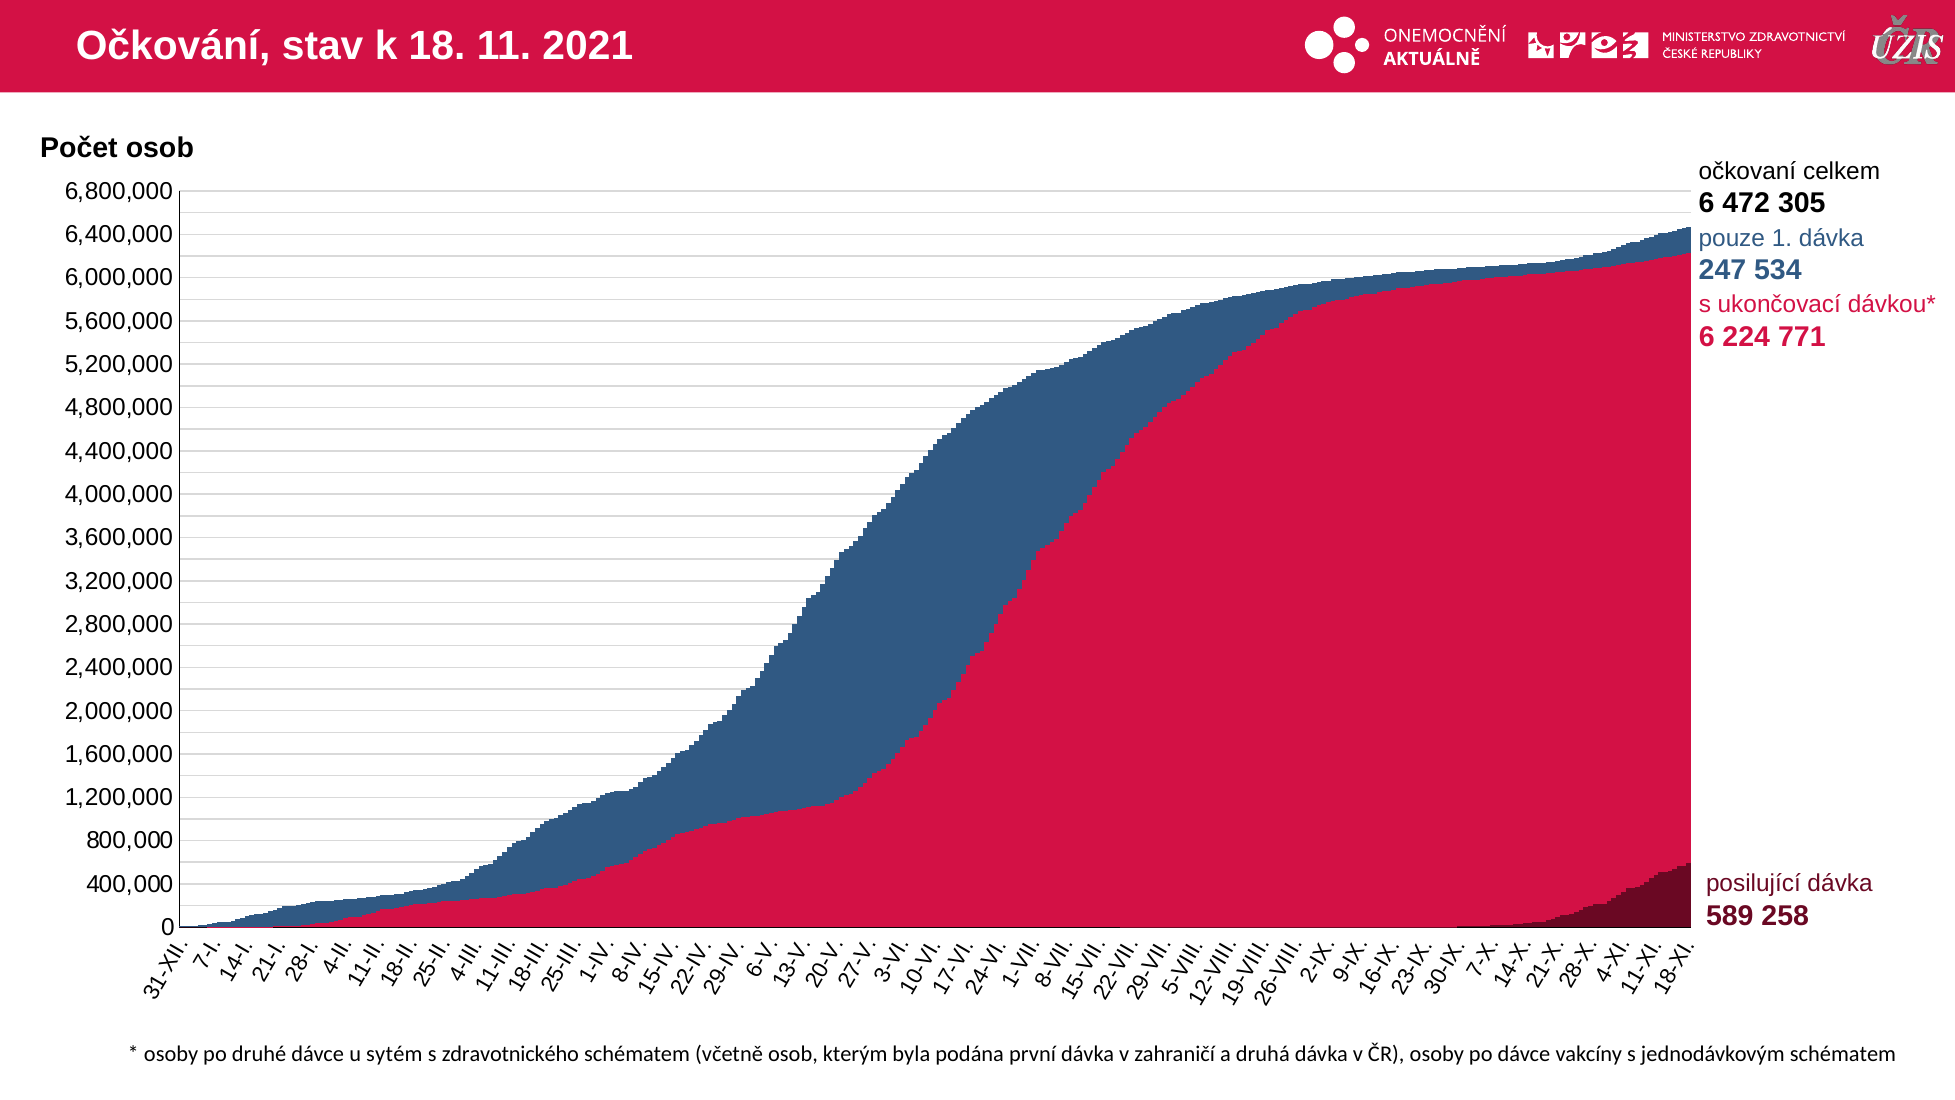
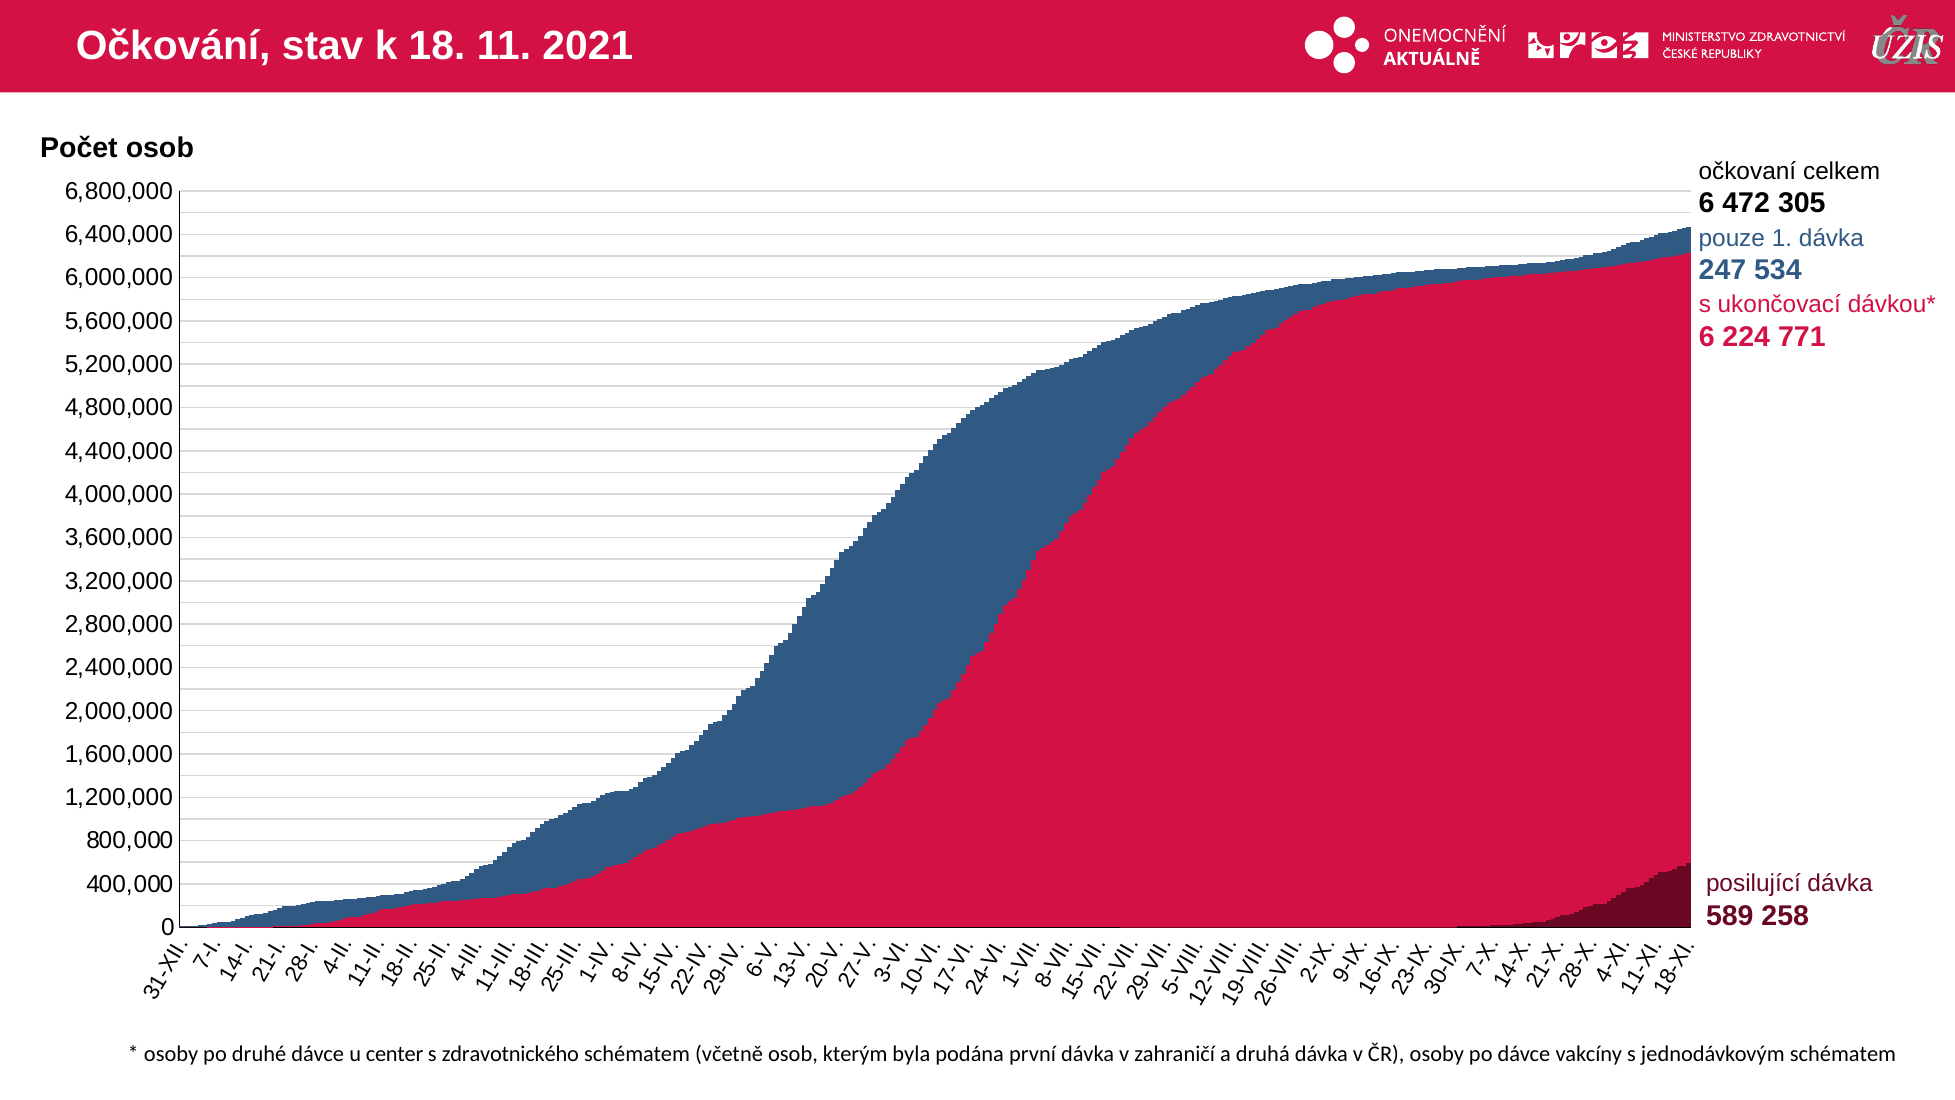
sytém: sytém -> center (395, 1054)
